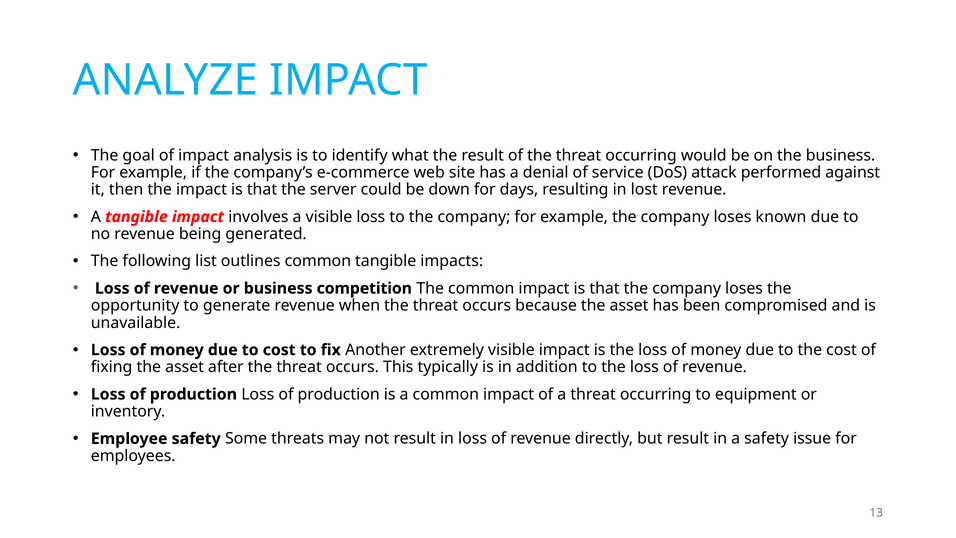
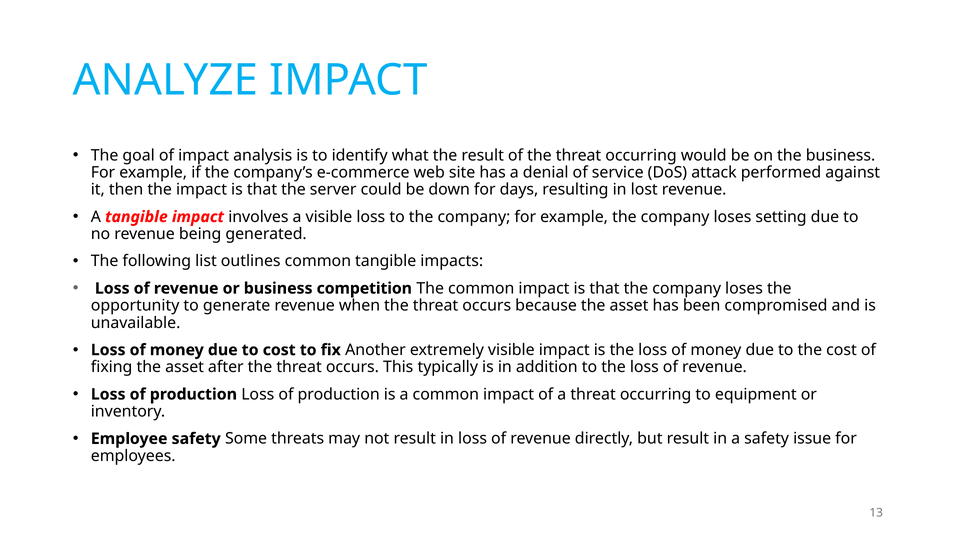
known: known -> setting (781, 217)
